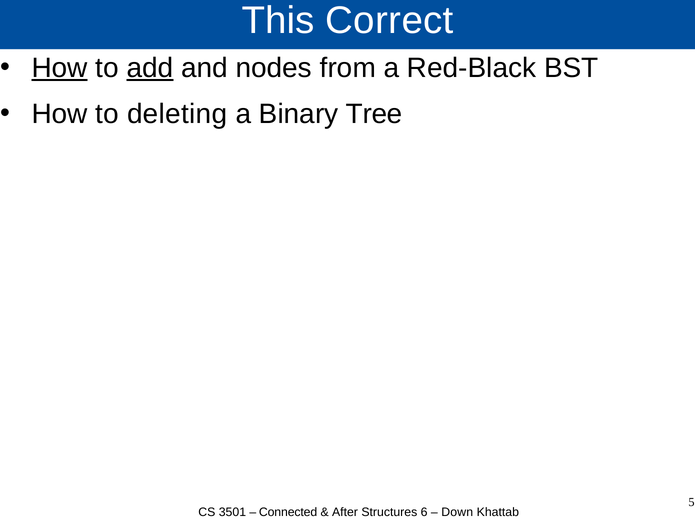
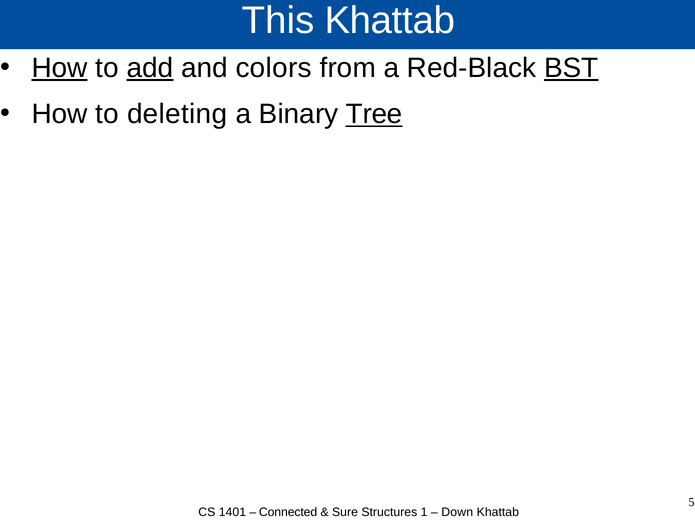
This Correct: Correct -> Khattab (390, 21)
nodes: nodes -> colors (274, 68)
BST underline: none -> present (571, 68)
Tree underline: none -> present (374, 114)
3501: 3501 -> 1401 (232, 513)
After: After -> Sure (345, 513)
6: 6 -> 1 (424, 513)
